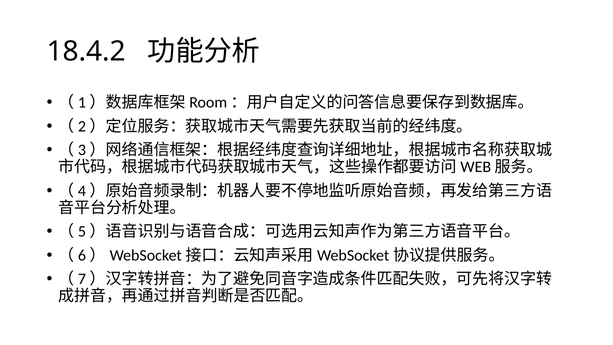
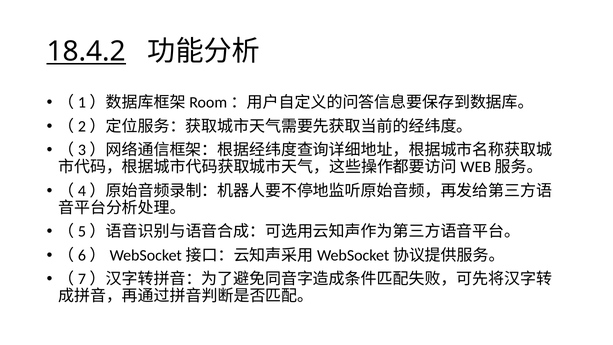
18.4.2 underline: none -> present (86, 51)
